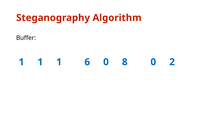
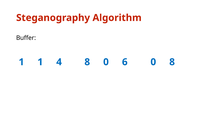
1: 1 -> 4 (59, 62)
1 6: 6 -> 8 (87, 62)
8: 8 -> 6 (125, 62)
0 2: 2 -> 8 (172, 62)
